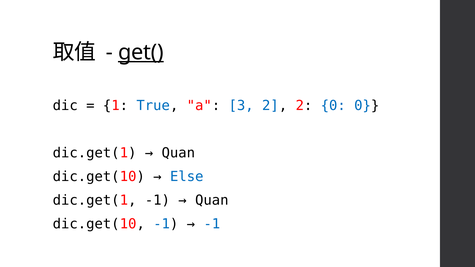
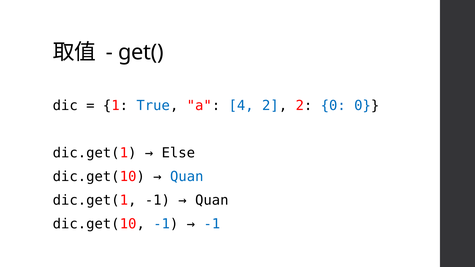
get( underline: present -> none (141, 52)
3: 3 -> 4 (241, 106)
Quan: Quan -> Else (178, 153)
Else: Else -> Quan (187, 177)
